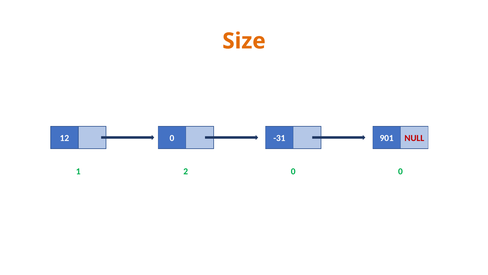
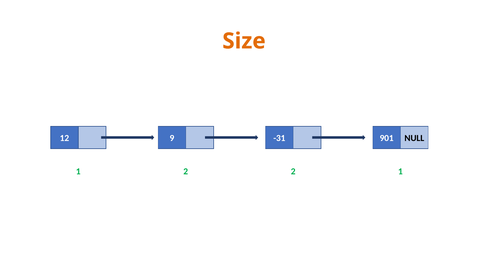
12 0: 0 -> 9 (172, 138)
NULL colour: red -> black (414, 138)
1 0: 0 -> 2 (293, 171)
2 0: 0 -> 1 (400, 171)
